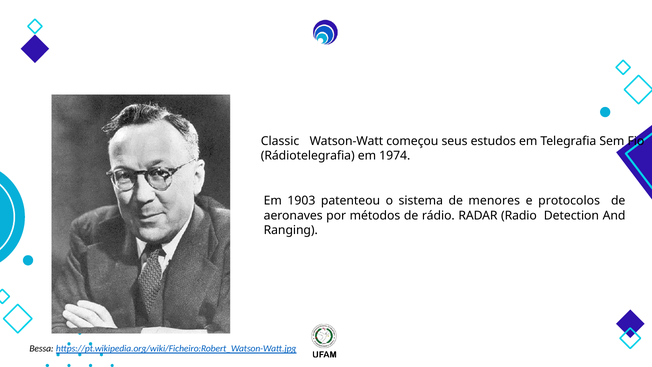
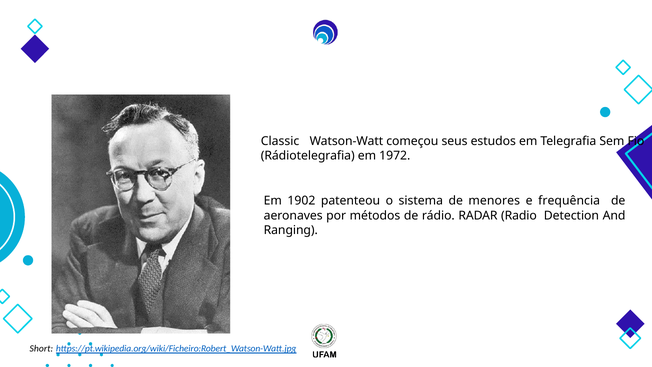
1974: 1974 -> 1972 (395, 156)
1903: 1903 -> 1902 (301, 201)
protocolos: protocolos -> frequência (569, 201)
Bessa: Bessa -> Short (41, 348)
